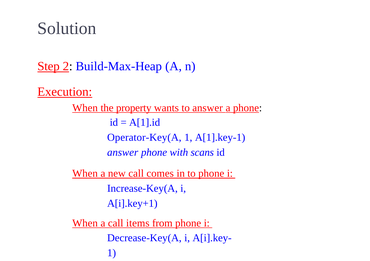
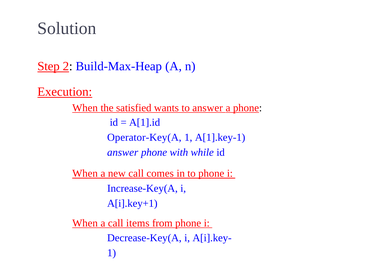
property: property -> satisfied (134, 108)
scans: scans -> while (202, 153)
